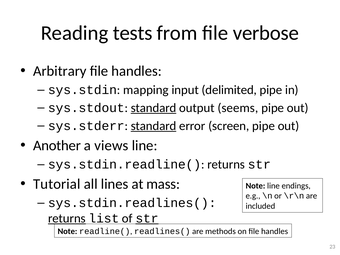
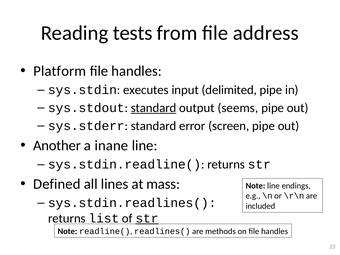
verbose: verbose -> address (266, 33)
Arbitrary: Arbitrary -> Platform (60, 71)
mapping: mapping -> executes (146, 90)
standard underline: present -> none (154, 126)
views: views -> inane (111, 146)
Tutorial: Tutorial -> Defined (57, 184)
returns underline: present -> none (67, 218)
